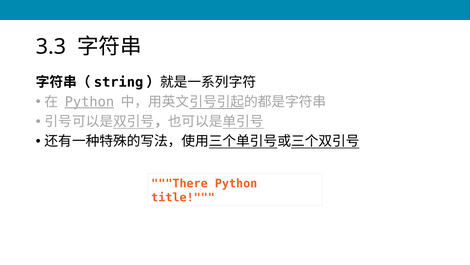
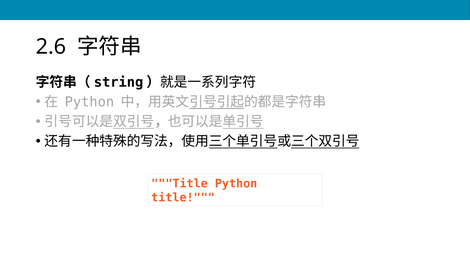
3.3: 3.3 -> 2.6 (51, 47)
Python underline: present -> none (89, 102)
There: There -> Title (180, 183)
